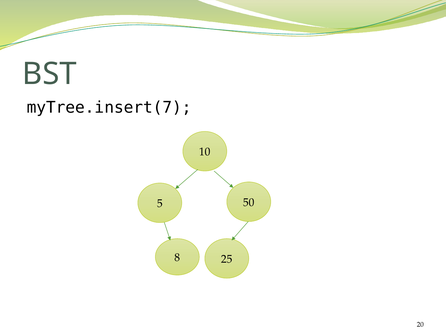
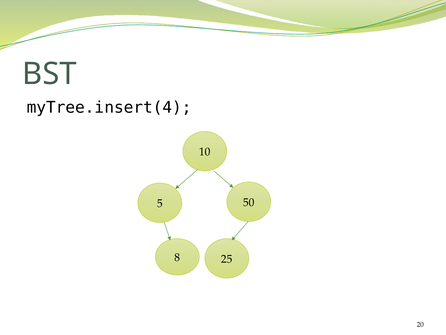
myTree.insert(7: myTree.insert(7 -> myTree.insert(4 (109, 107)
